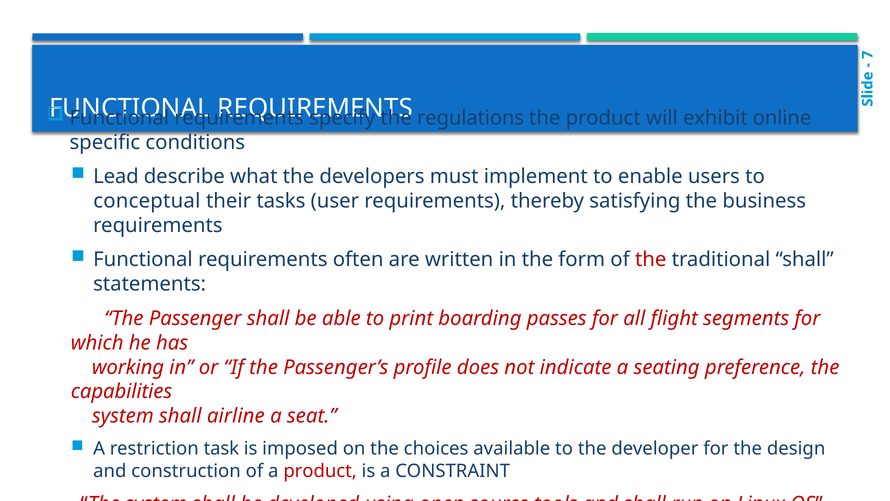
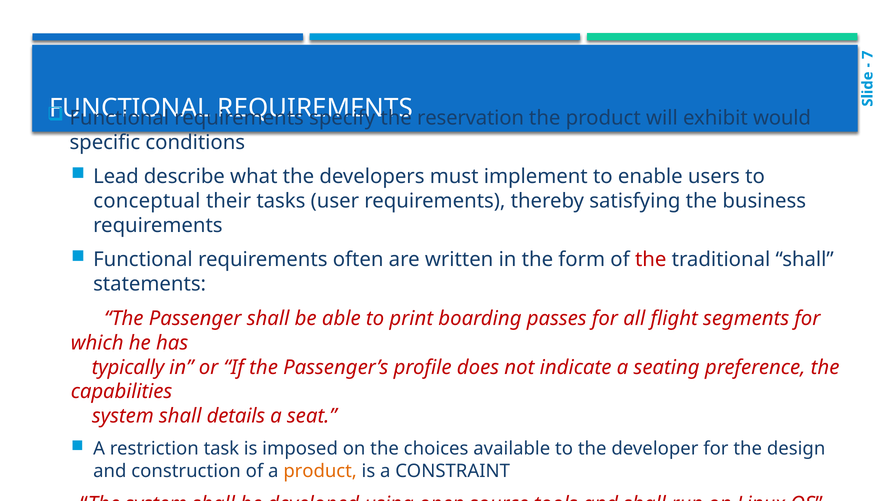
regulations: regulations -> reservation (471, 118)
online: online -> would (782, 118)
working: working -> typically (128, 367)
airline: airline -> details (236, 416)
product colour: red -> orange (320, 471)
